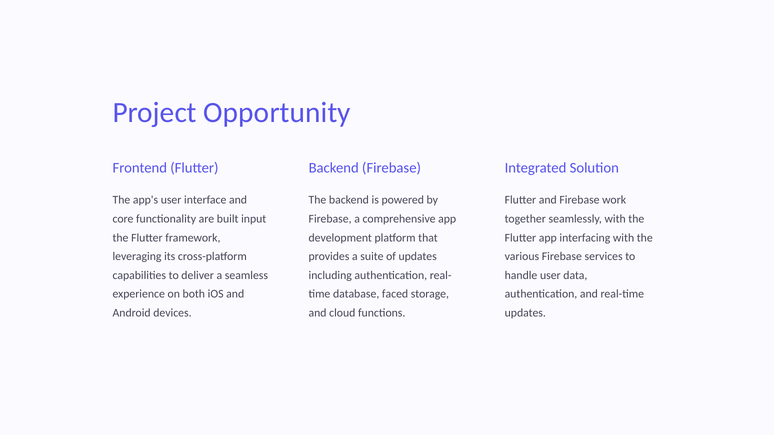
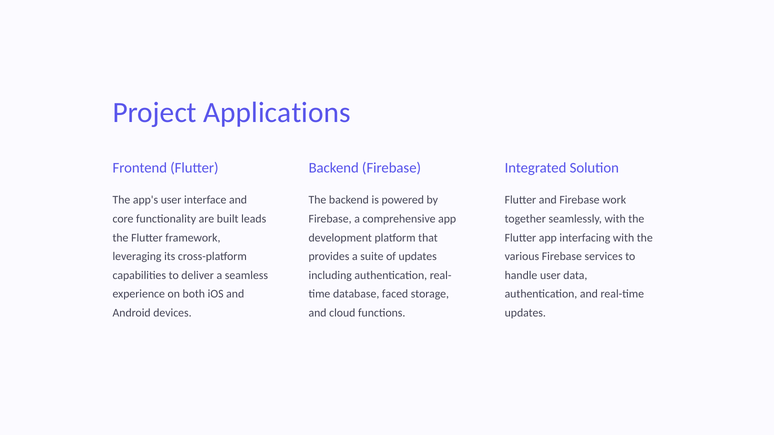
Opportunity: Opportunity -> Applications (277, 113)
input: input -> leads (254, 219)
